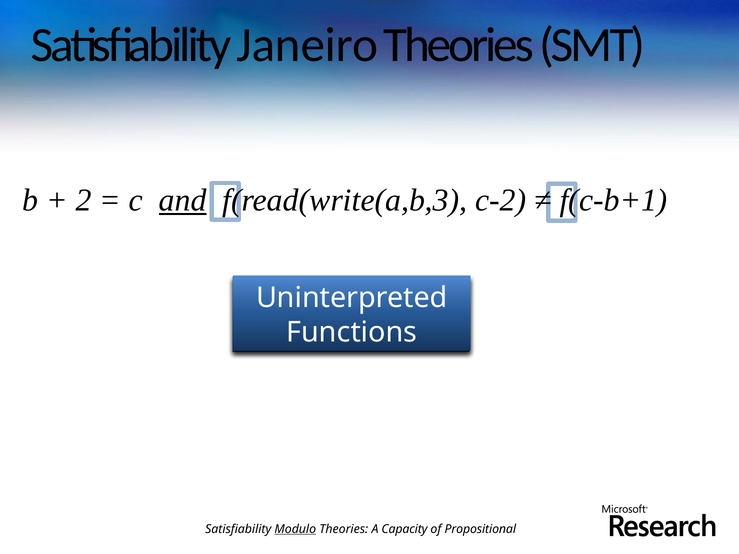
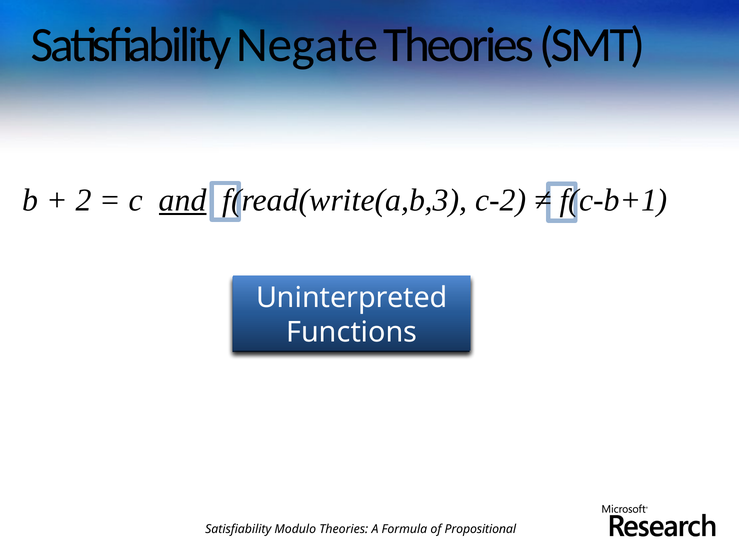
Janeiro: Janeiro -> Negate (307, 45)
Modulo underline: present -> none (295, 529)
Capacity: Capacity -> Formula (404, 529)
